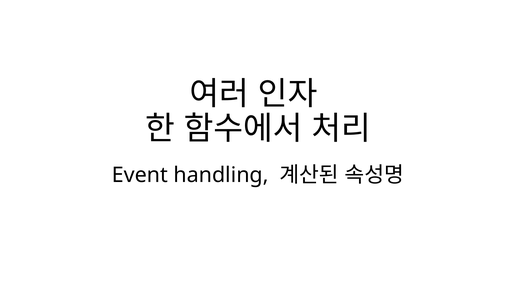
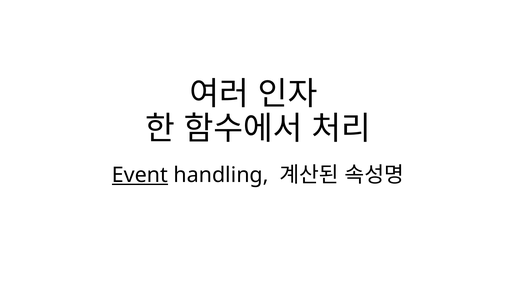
Event underline: none -> present (140, 175)
